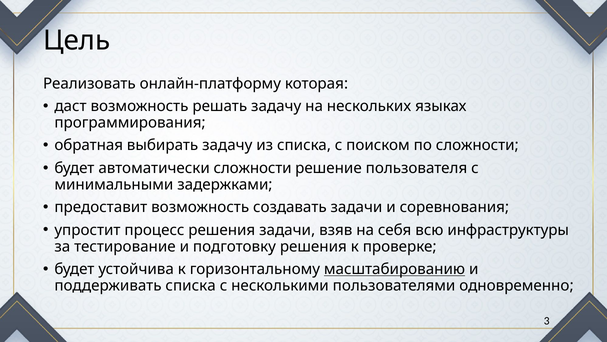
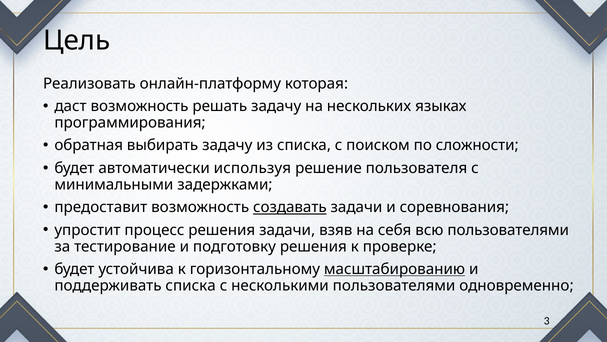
автоматически сложности: сложности -> используя (252, 168)
создавать underline: none -> present (290, 207)
всю инфраструктуры: инфраструктуры -> пользователями (508, 230)
